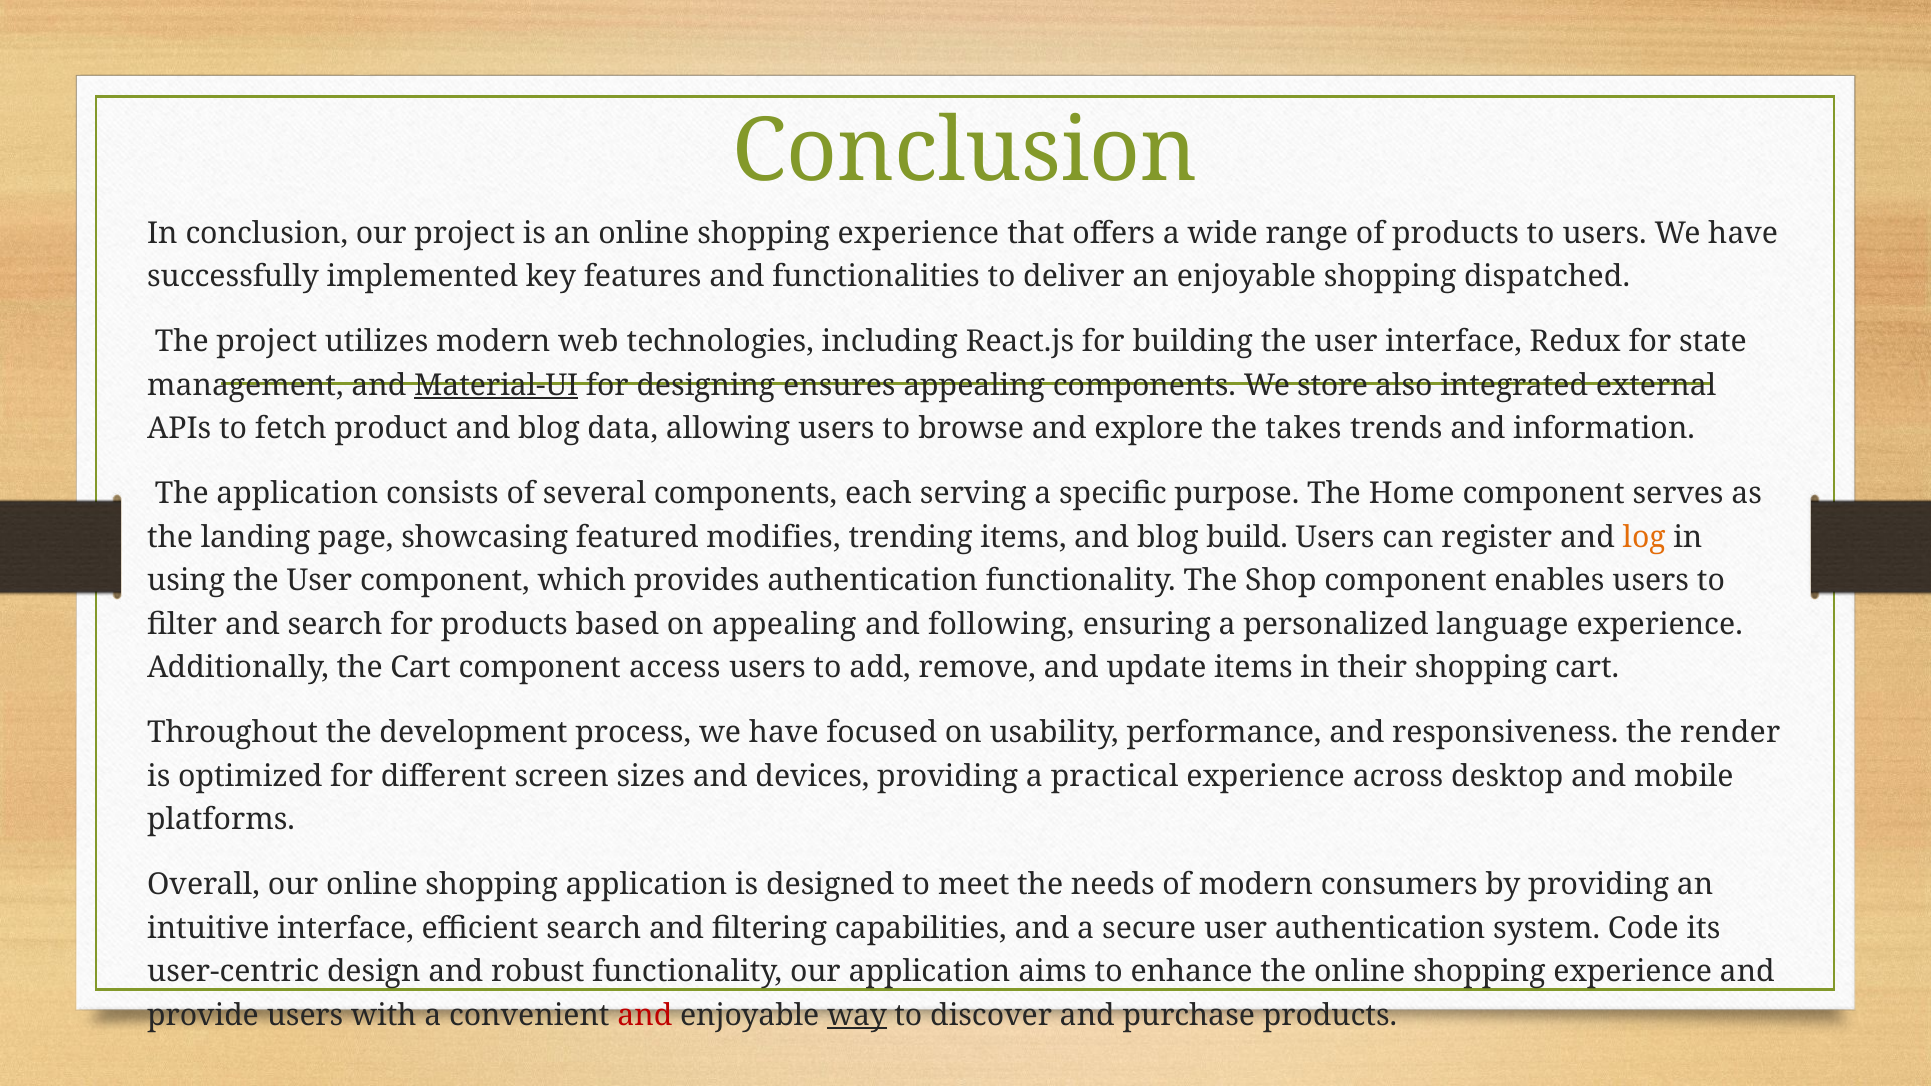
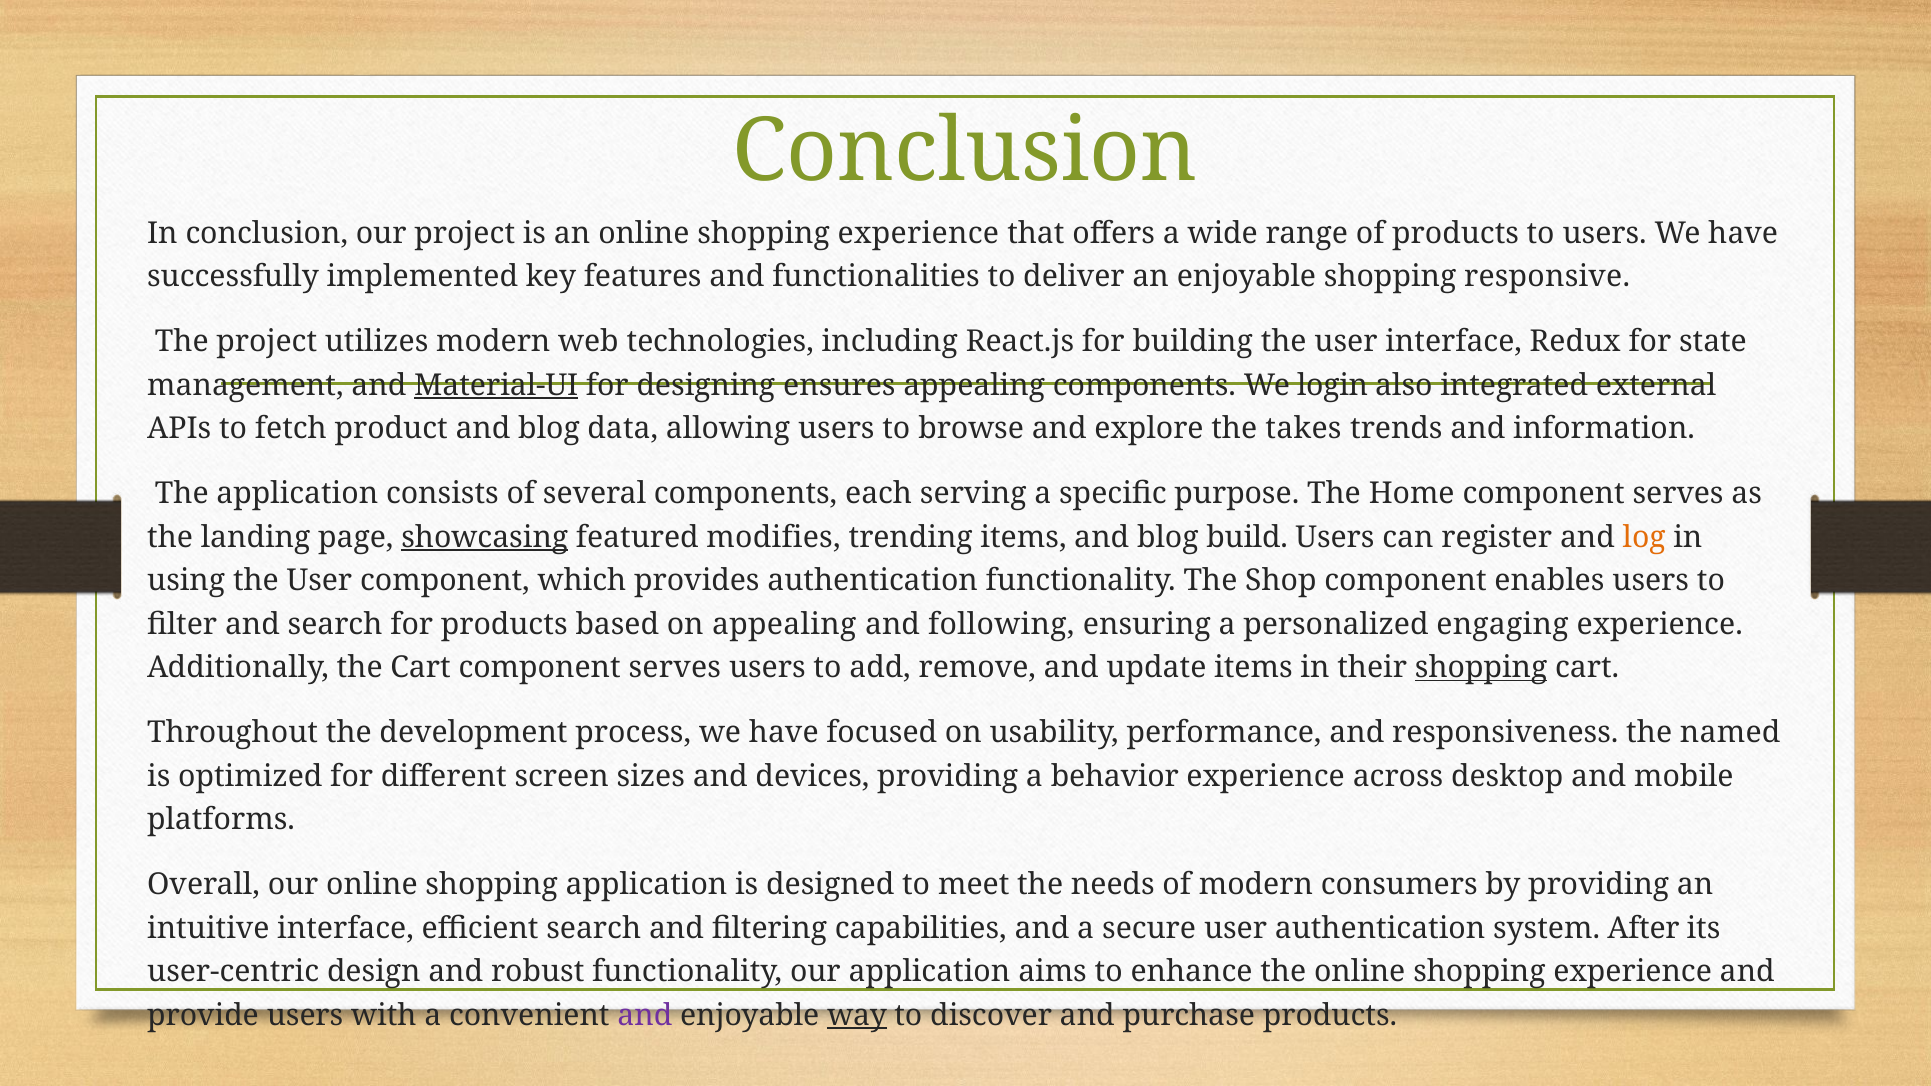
dispatched: dispatched -> responsive (1547, 277)
store: store -> login (1333, 385)
showcasing underline: none -> present (485, 537)
language: language -> engaging (1502, 624)
Cart component access: access -> serves (675, 668)
shopping underline: none -> present (1481, 668)
render: render -> named (1730, 733)
practical: practical -> behavior (1115, 776)
Code: Code -> After (1643, 928)
and colour: red -> purple (645, 1015)
